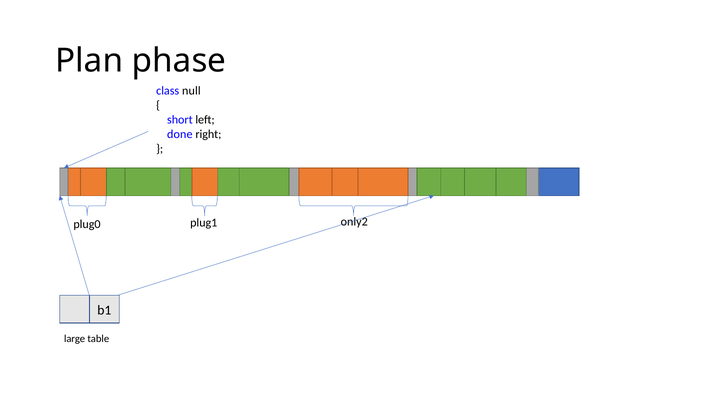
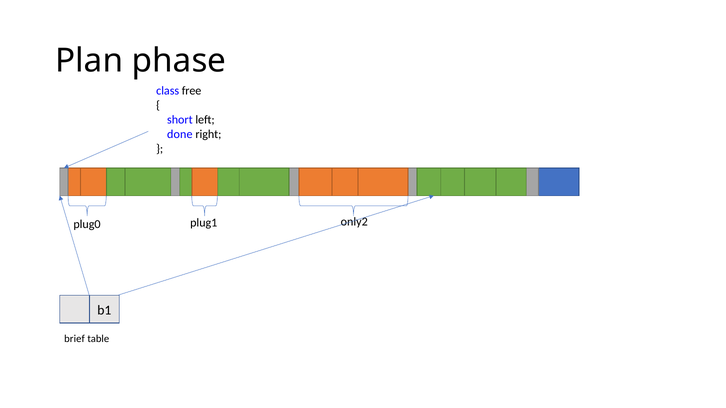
null: null -> free (192, 91)
large: large -> brief (74, 339)
